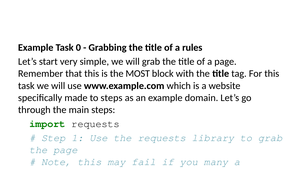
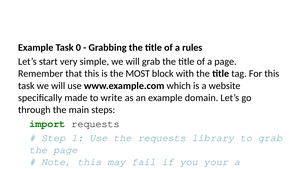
to steps: steps -> write (112, 98)
many: many -> your (216, 162)
